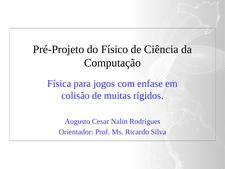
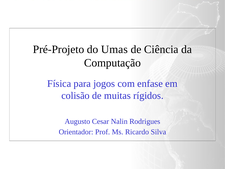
Físico: Físico -> Umas (114, 49)
